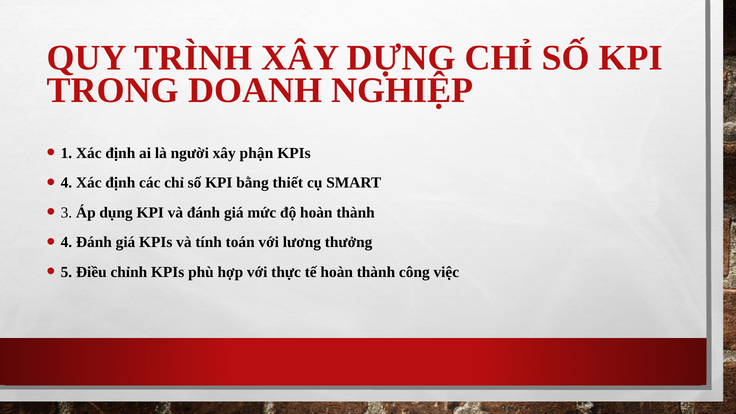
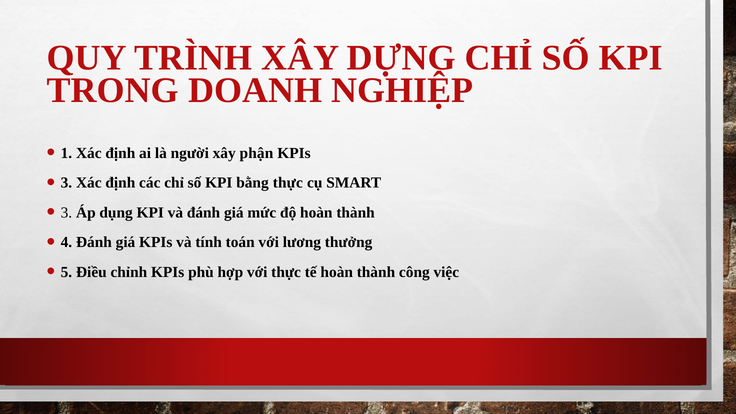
4: 4 -> 3 (66, 183)
bằng thiết: thiết -> thực (288, 183)
